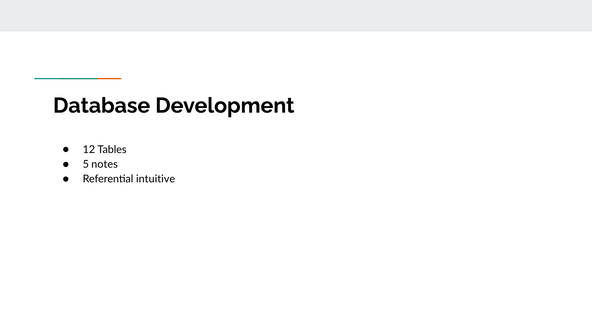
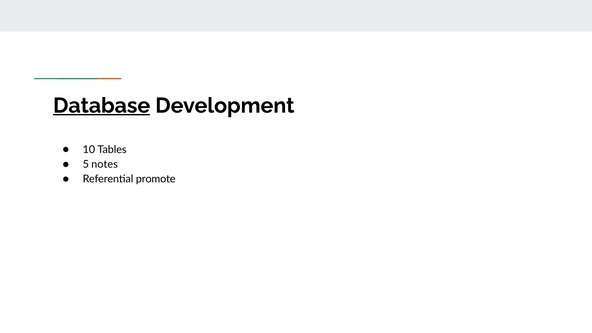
Database underline: none -> present (102, 106)
12: 12 -> 10 (89, 150)
intuitive: intuitive -> promote (156, 179)
